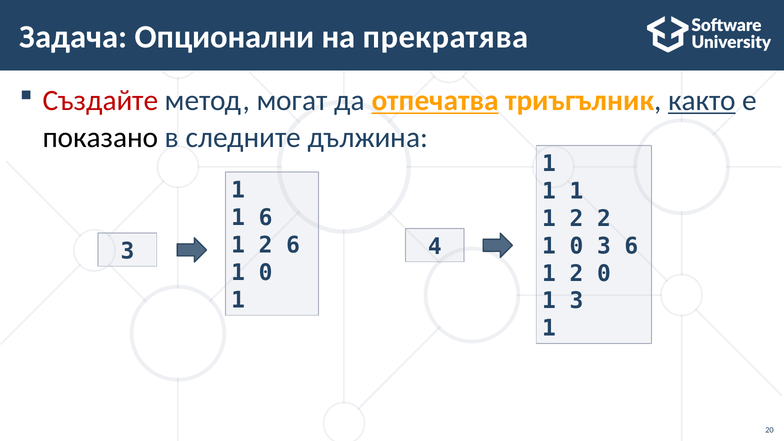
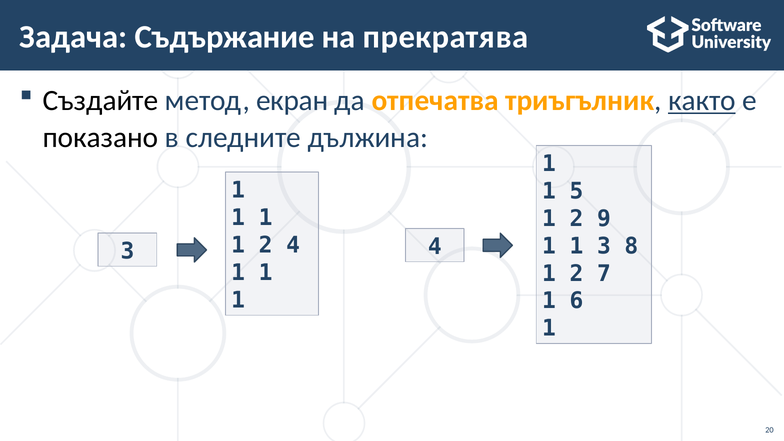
Опционални: Опционални -> Съдържание (225, 37)
Създайте colour: red -> black (100, 101)
могат: могат -> екран (292, 101)
отпечатва underline: present -> none (435, 101)
1: 1 -> 5 (576, 191)
6: 6 -> 1 (266, 218)
2 2: 2 -> 9 (604, 219)
2 6: 6 -> 4 (293, 245)
0: 0 -> 1 (576, 246)
3 6: 6 -> 8 (631, 246)
0: 0 -> 1 (266, 273)
2 0: 0 -> 7 (604, 273)
1 3: 3 -> 6 (576, 301)
